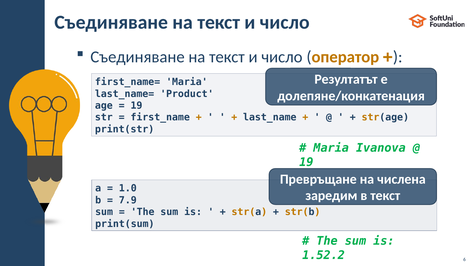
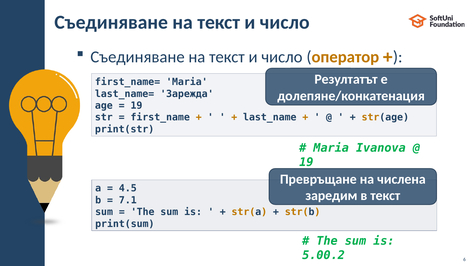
Product: Product -> Зарежда (187, 94)
1.0: 1.0 -> 4.5 (128, 188)
7.9: 7.9 -> 7.1 (128, 200)
1.52.2: 1.52.2 -> 5.00.2 (324, 255)
